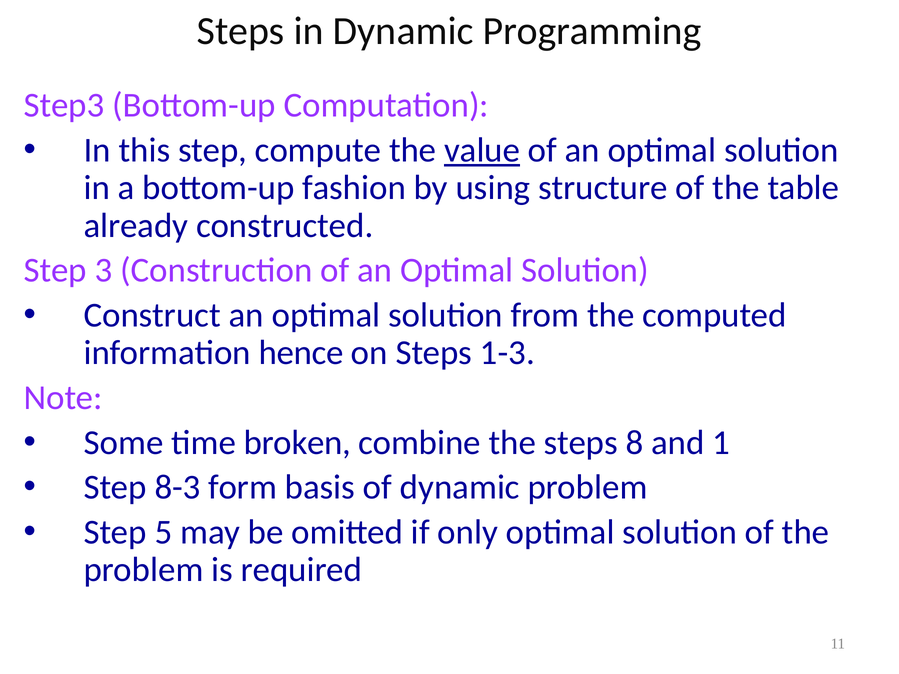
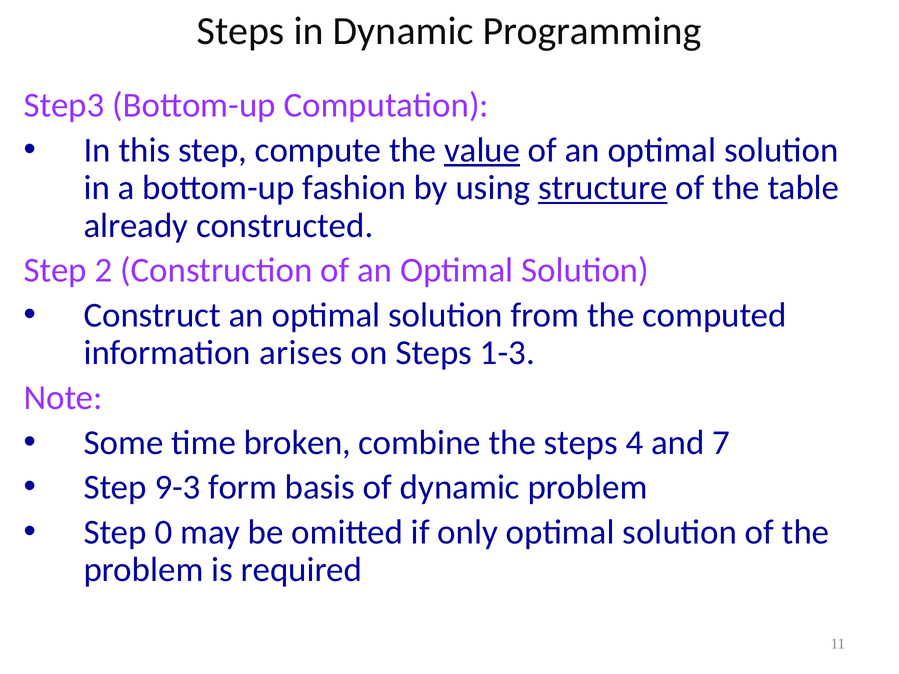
structure underline: none -> present (603, 188)
3: 3 -> 2 (103, 271)
hence: hence -> arises (301, 353)
8: 8 -> 4 (634, 443)
1: 1 -> 7 (721, 443)
8-3: 8-3 -> 9-3 (178, 487)
5: 5 -> 0 (163, 532)
